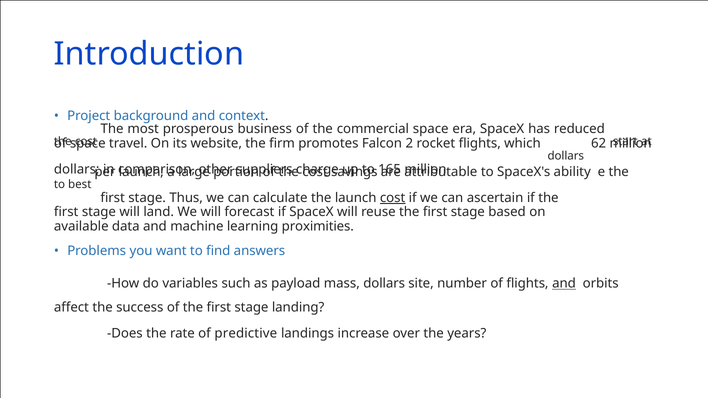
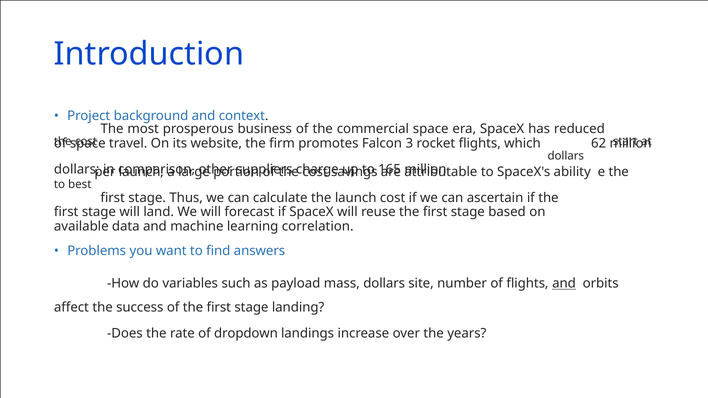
2: 2 -> 3 (409, 143)
cost underline: present -> none (393, 198)
proximities: proximities -> correlation (318, 226)
predictive: predictive -> dropdown (246, 334)
